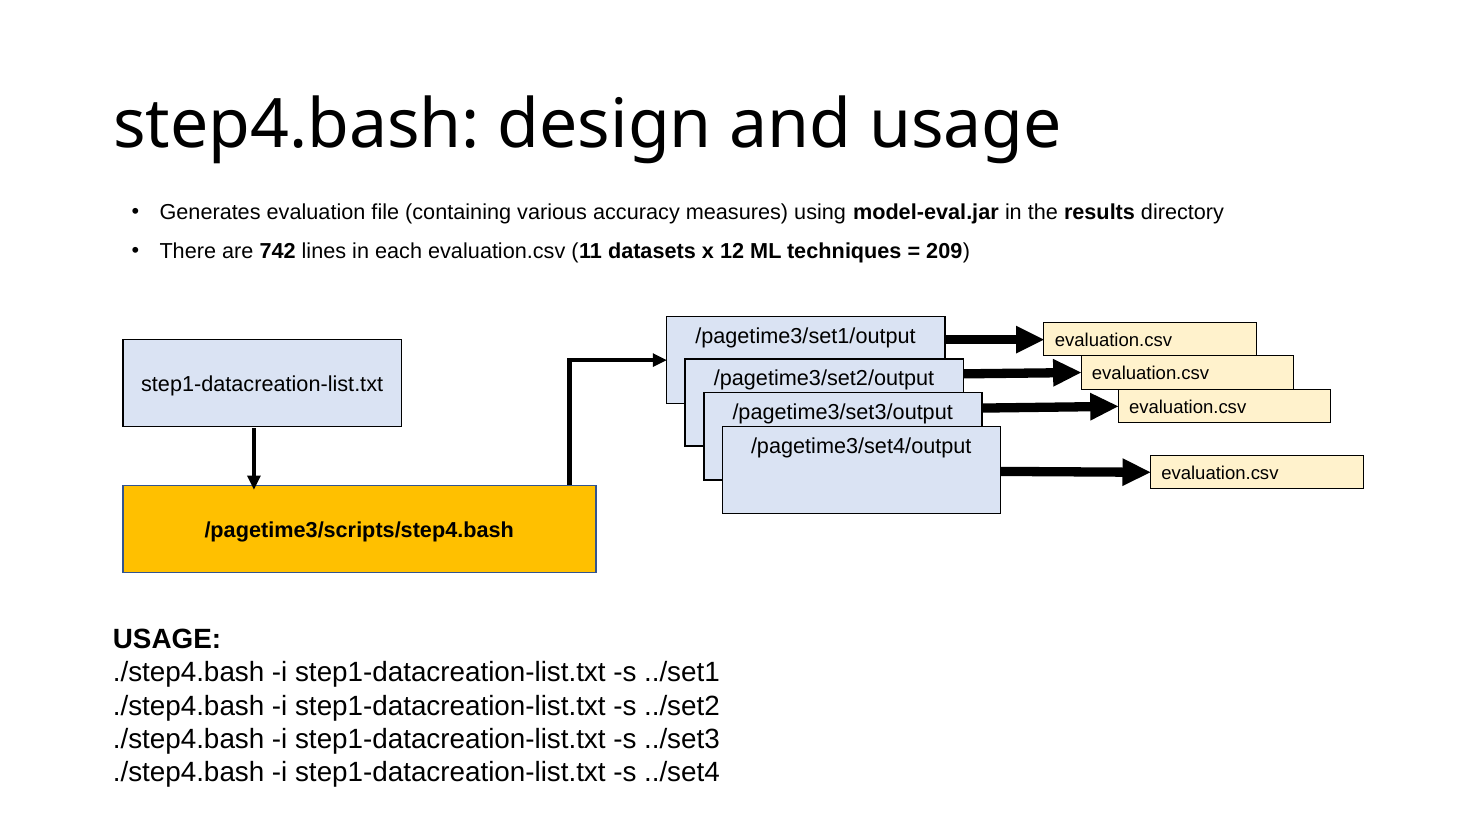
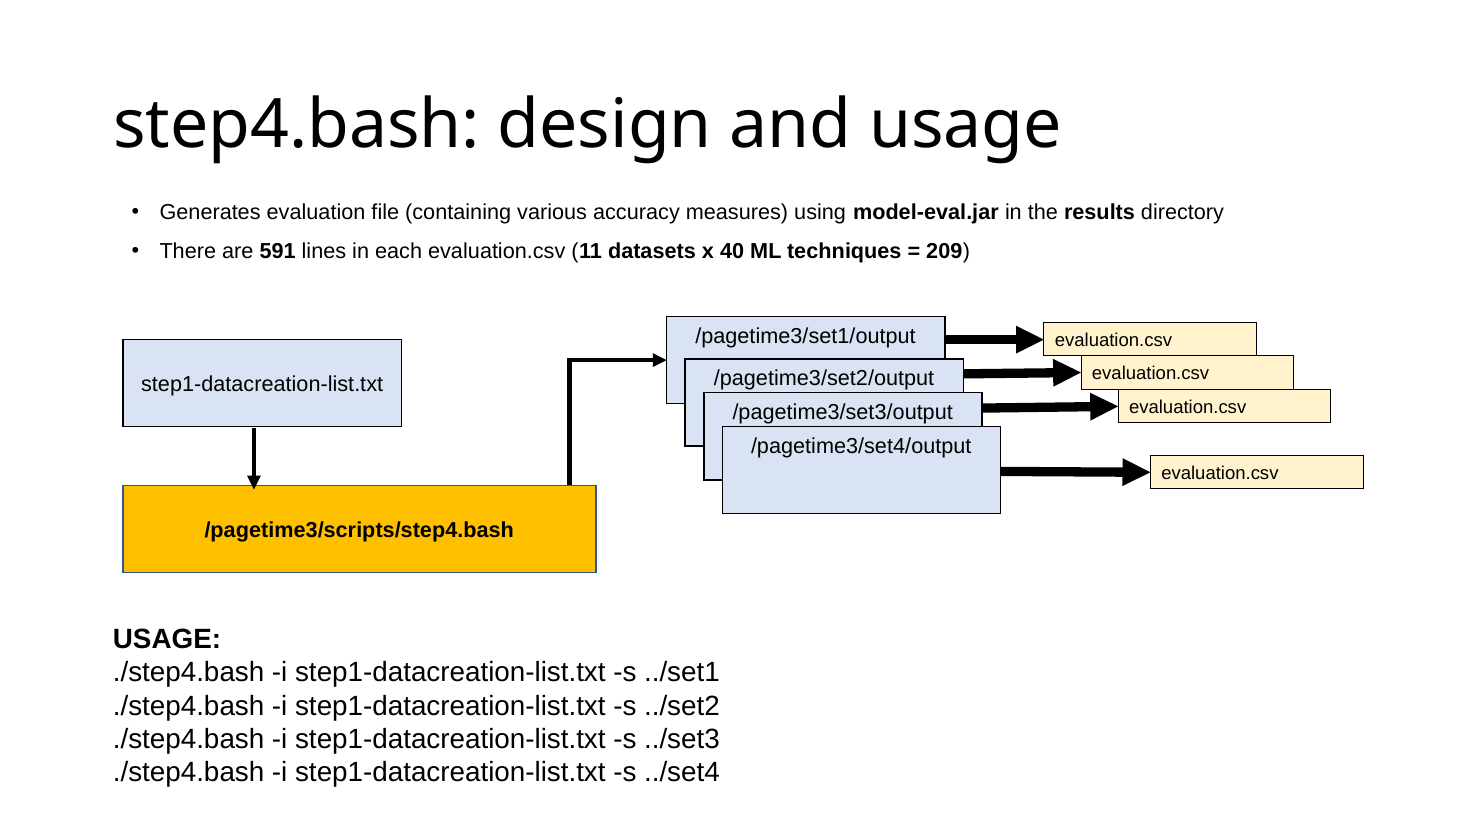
742: 742 -> 591 (278, 251)
12: 12 -> 40 (732, 251)
